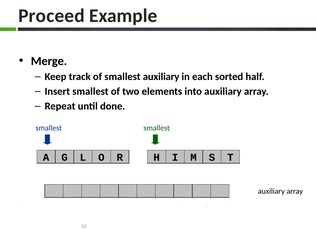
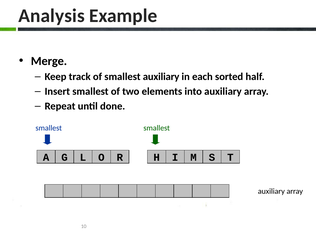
Proceed: Proceed -> Analysis (51, 16)
